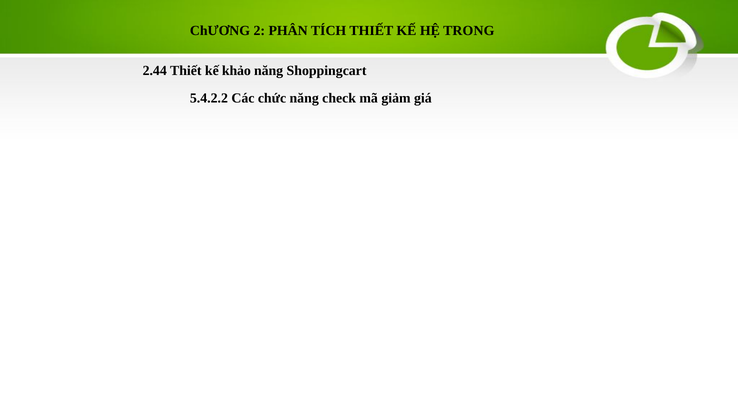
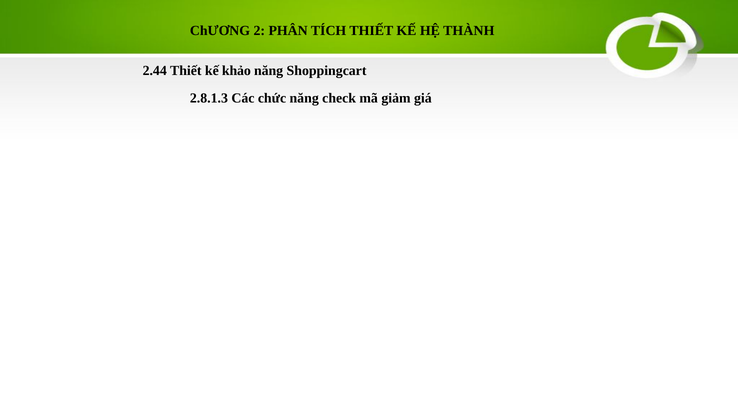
TRONG: TRONG -> THÀNH (469, 30)
5.4.2.2: 5.4.2.2 -> 2.8.1.3 (209, 98)
